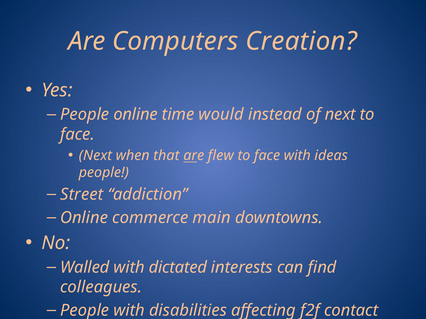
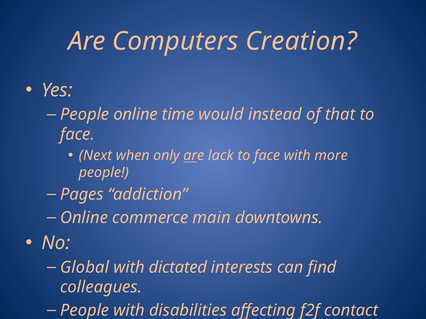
of next: next -> that (340, 115)
that: that -> only (166, 156)
flew: flew -> lack (221, 156)
ideas: ideas -> more (331, 156)
Street: Street -> Pages (82, 195)
Walled: Walled -> Global (85, 268)
